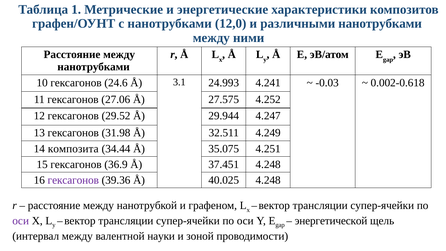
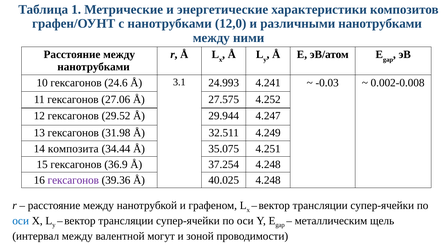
0.002-0.618: 0.002-0.618 -> 0.002-0.008 (398, 83)
37.451: 37.451 -> 37.254 (224, 164)
оси colour: purple -> blue (21, 221)
энергетической: энергетической -> металлическим (331, 221)
науки: науки -> могут (161, 236)
